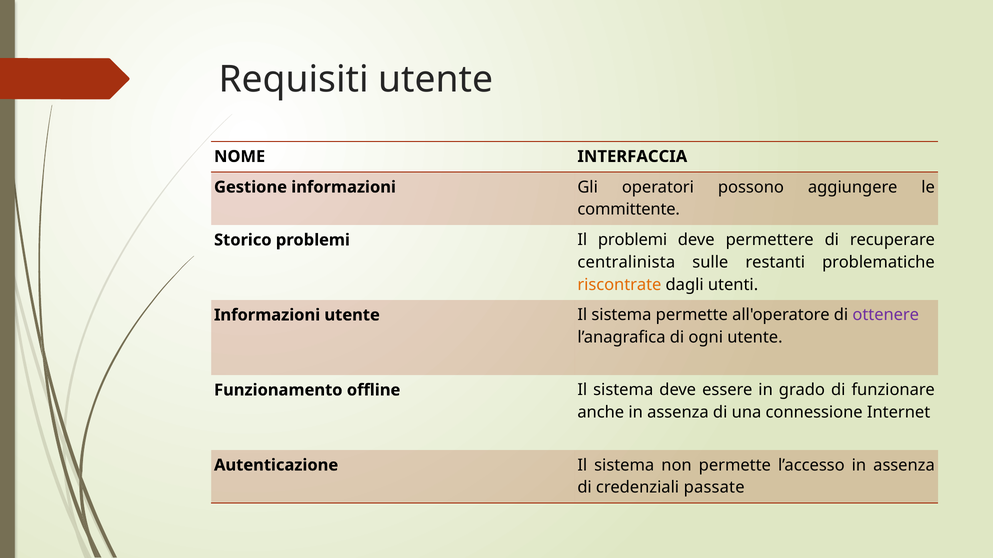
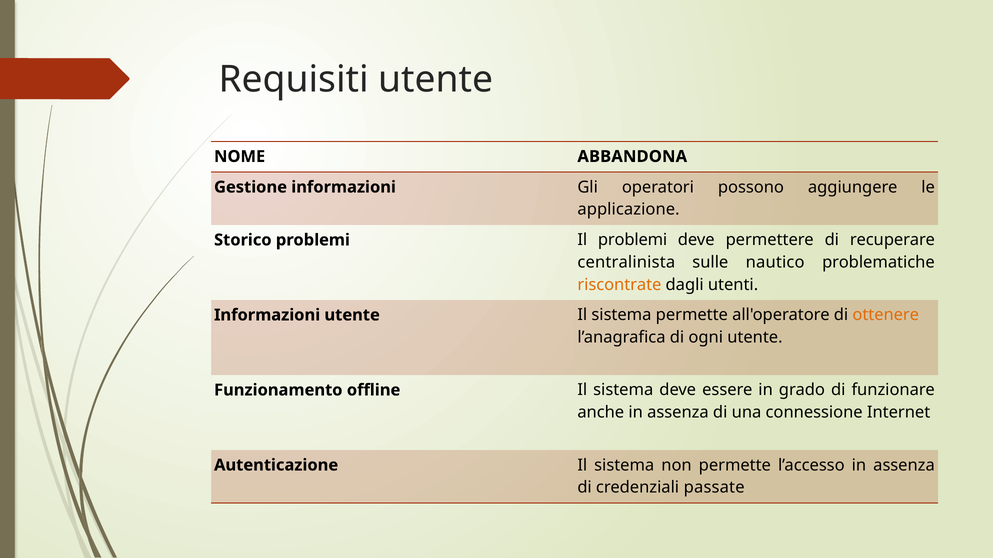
INTERFACCIA: INTERFACCIA -> ABBANDONA (632, 157)
committente: committente -> applicazione (629, 210)
restanti: restanti -> nautico (775, 263)
ottenere colour: purple -> orange (886, 315)
